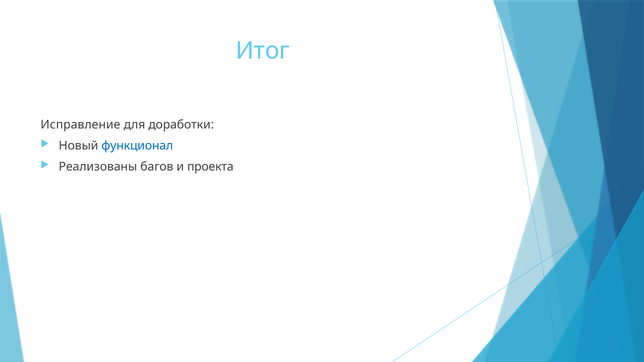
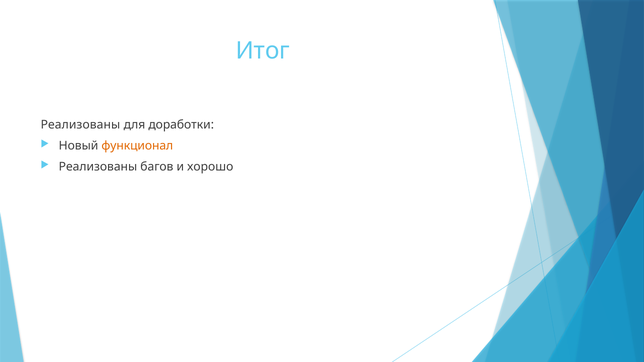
Исправление: Исправление -> Реализованы (80, 125)
функционал colour: blue -> orange (137, 146)
проекта: проекта -> хорошо (210, 167)
